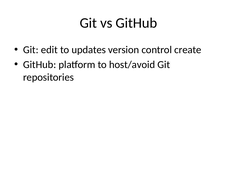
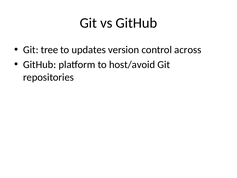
edit: edit -> tree (49, 50)
create: create -> across (188, 50)
